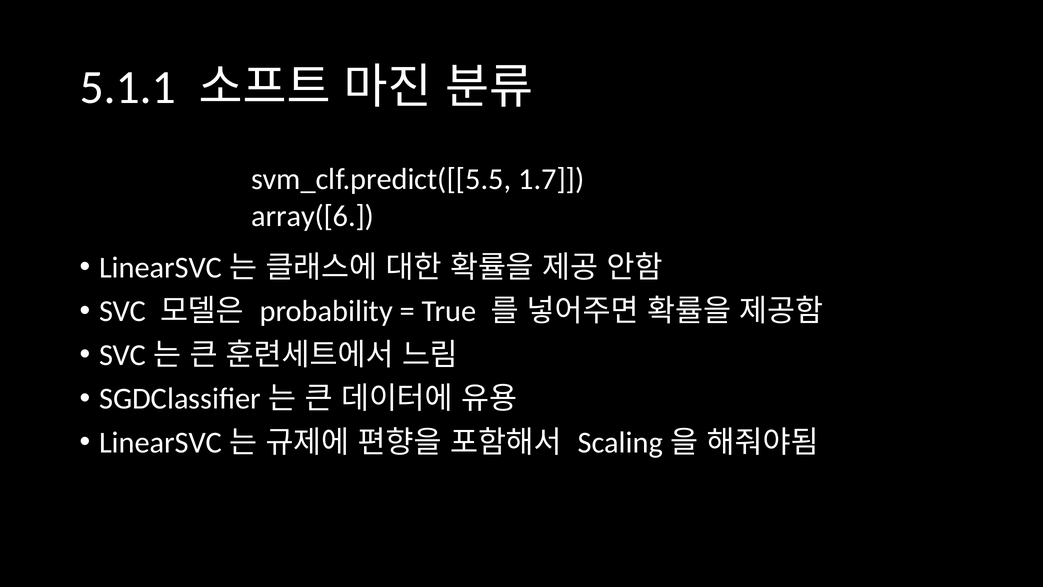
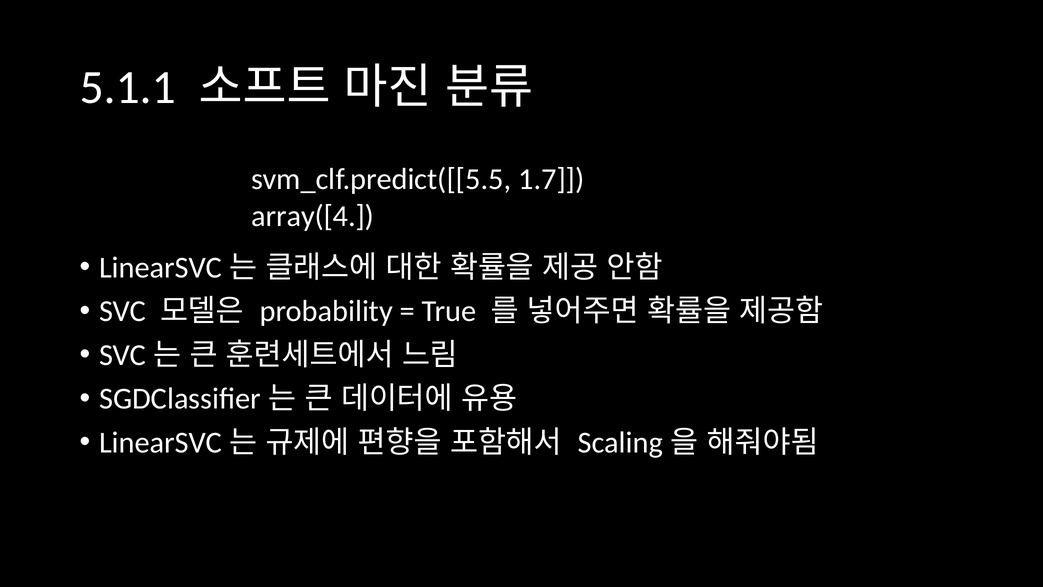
array([6: array([6 -> array([4 (313, 216)
